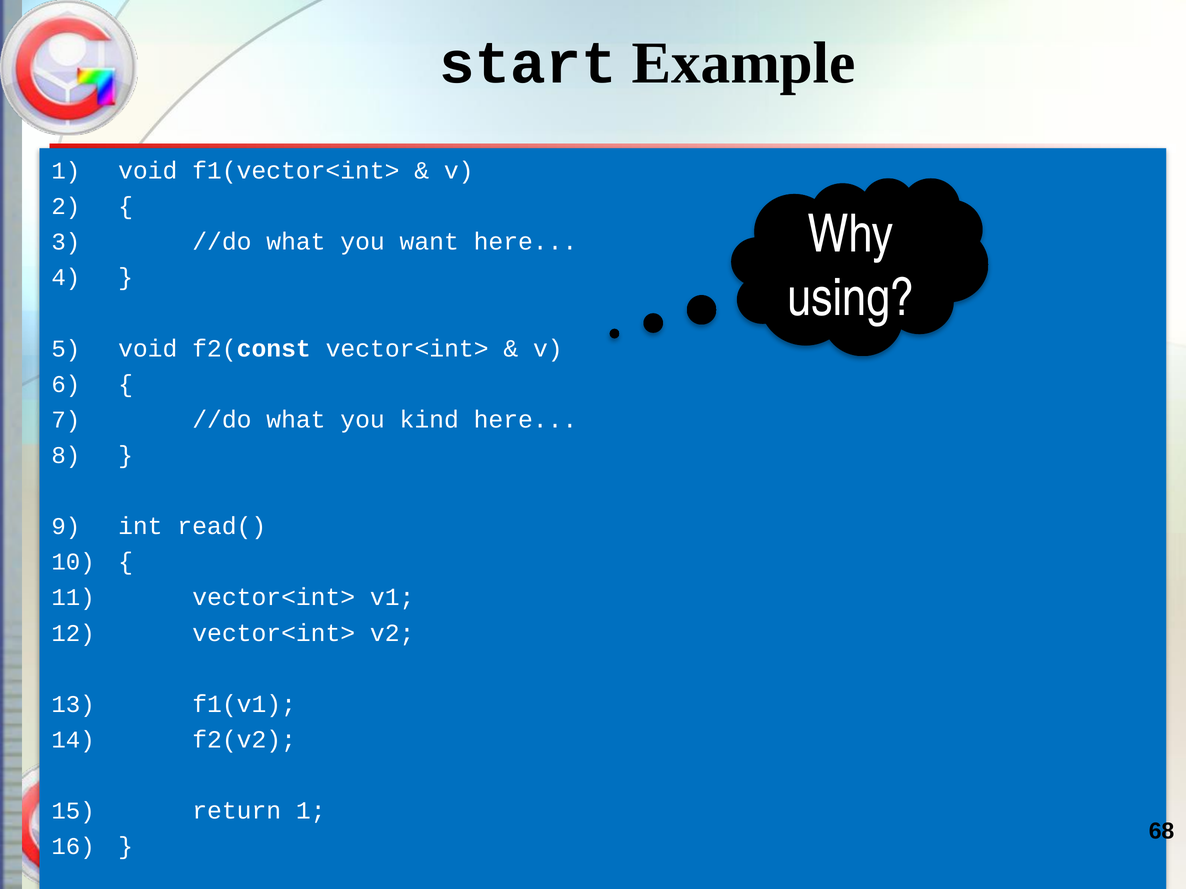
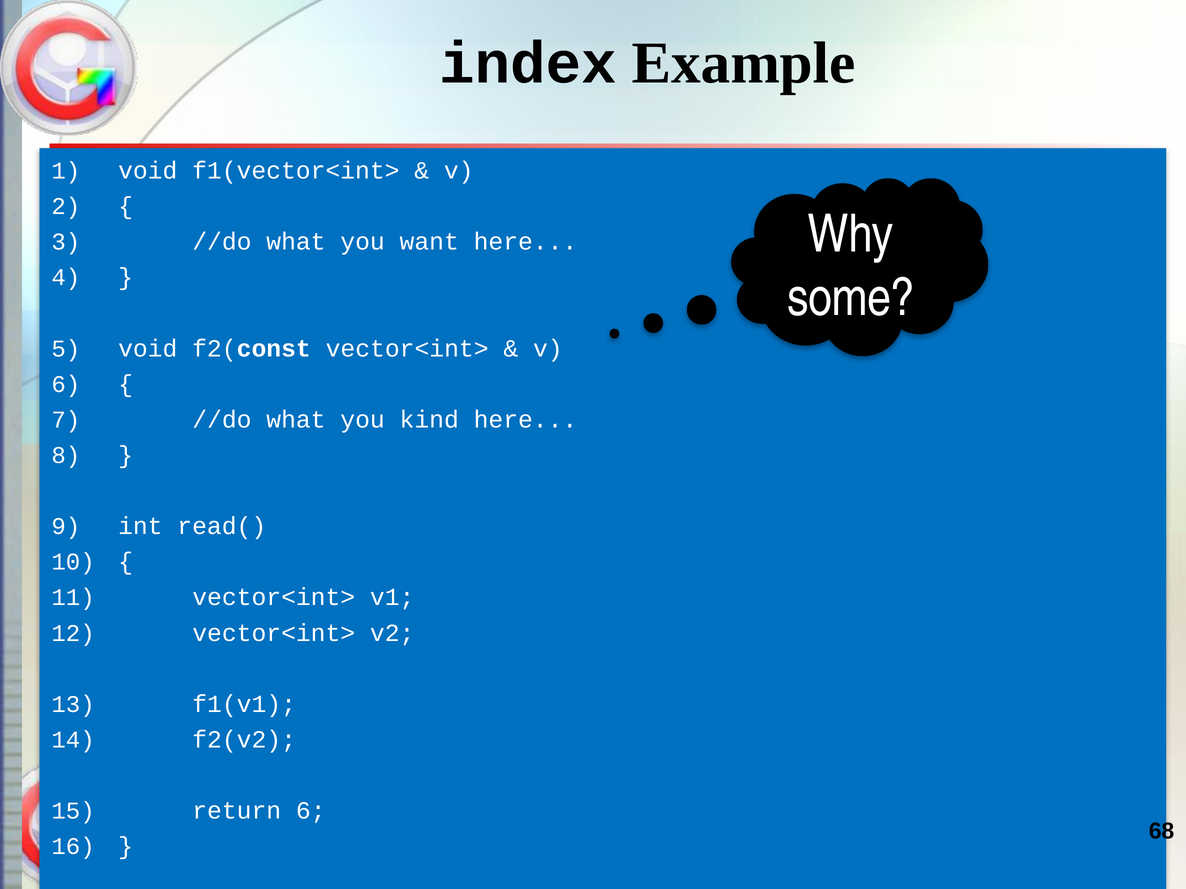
start: start -> index (528, 63)
using: using -> some (851, 298)
return 1: 1 -> 6 (311, 811)
